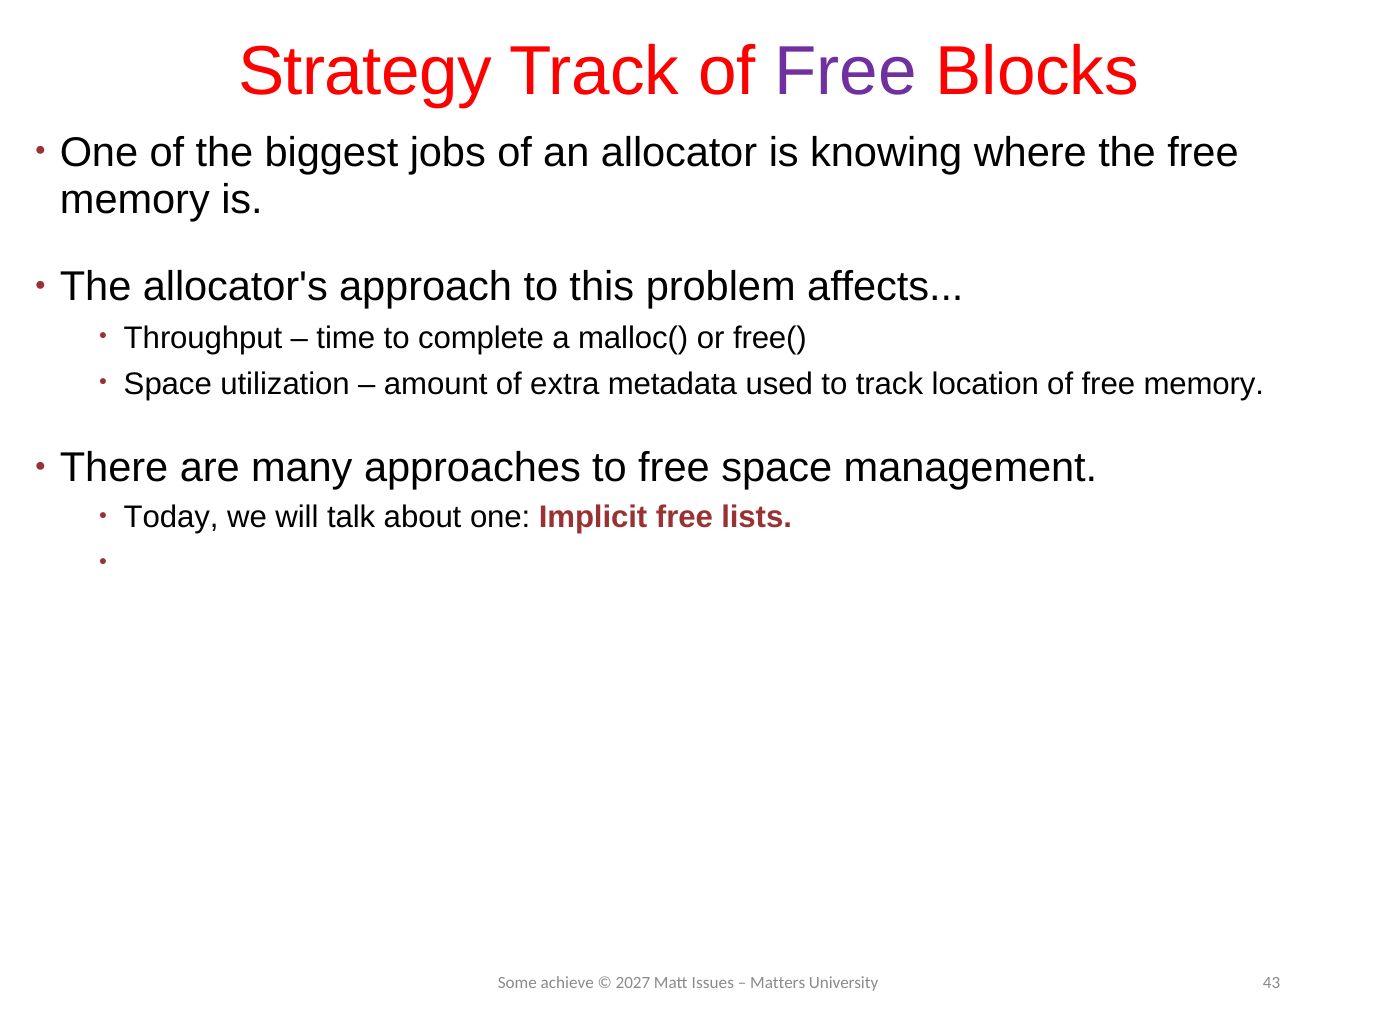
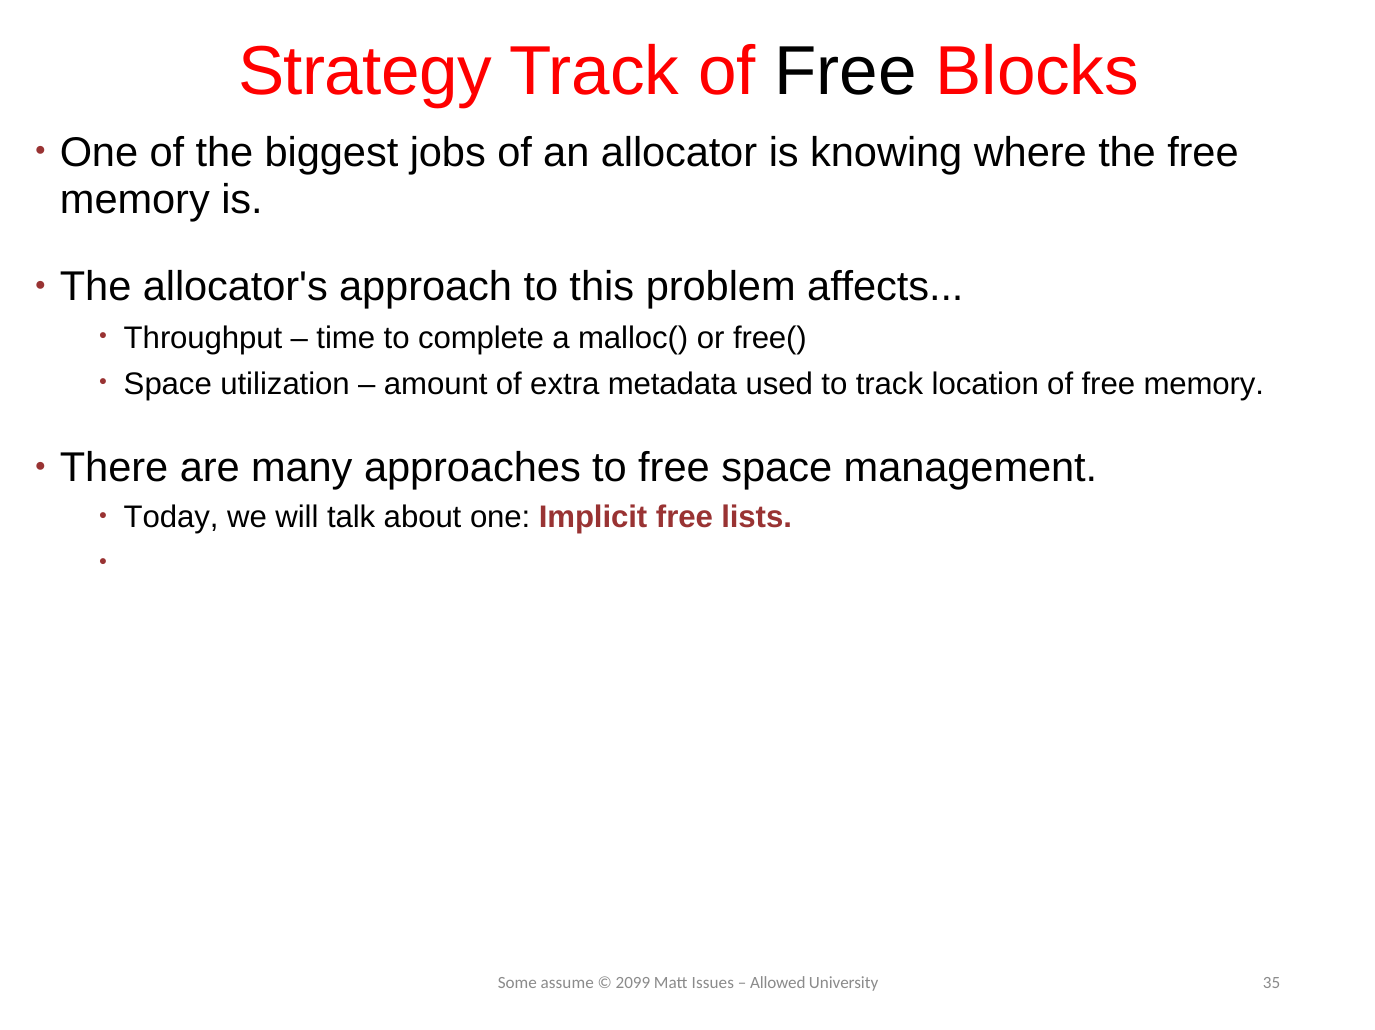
Free colour: purple -> black (846, 72)
achieve: achieve -> assume (567, 984)
2027: 2027 -> 2099 (633, 984)
Matters: Matters -> Allowed (778, 984)
43: 43 -> 35 (1272, 984)
